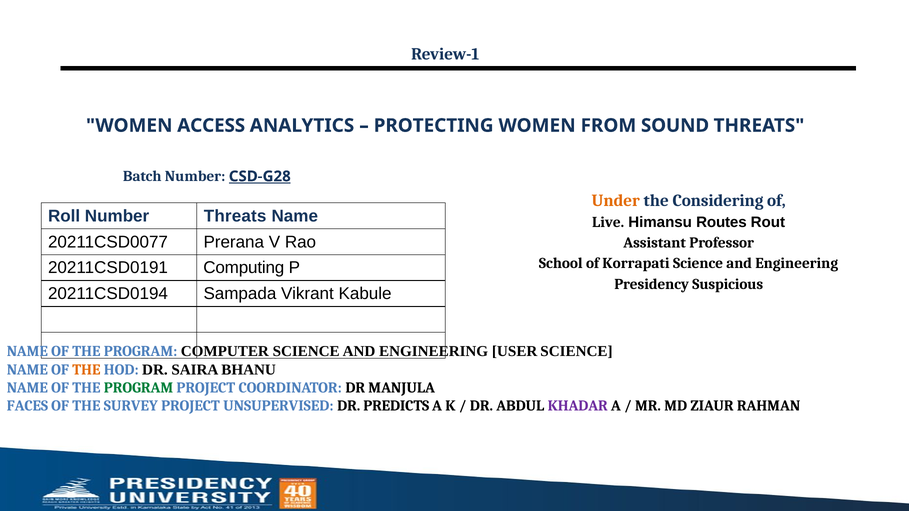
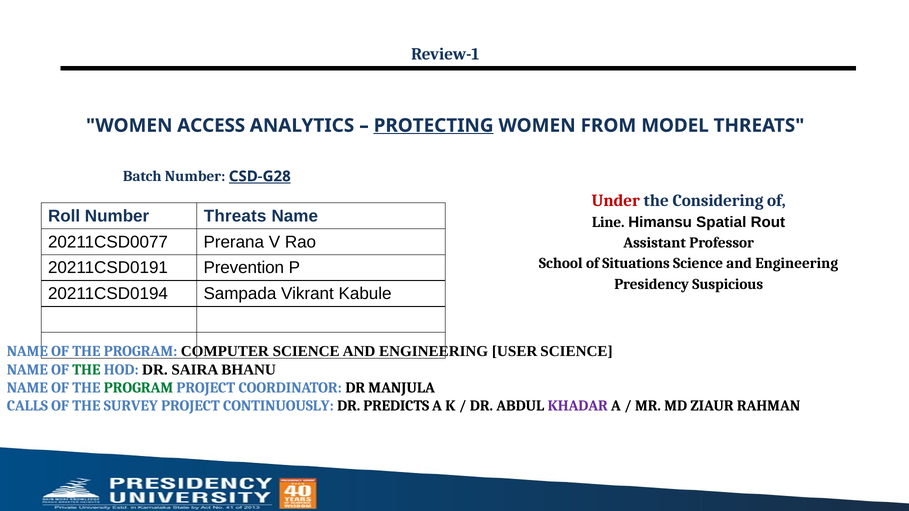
PROTECTING underline: none -> present (434, 126)
SOUND: SOUND -> MODEL (675, 126)
Under colour: orange -> red (616, 201)
Live: Live -> Line (608, 222)
Routes: Routes -> Spatial (721, 222)
Korrapati: Korrapati -> Situations (636, 264)
Computing: Computing -> Prevention (244, 268)
THE colour: orange -> green (86, 370)
FACES: FACES -> CALLS (27, 406)
UNSUPERVISED: UNSUPERVISED -> CONTINUOUSLY (278, 406)
